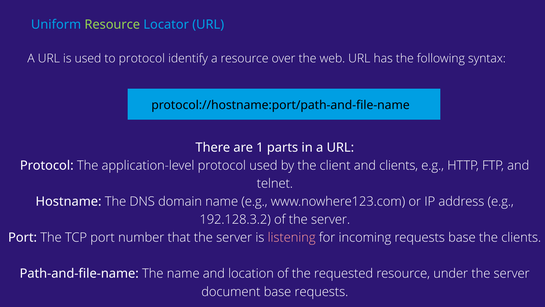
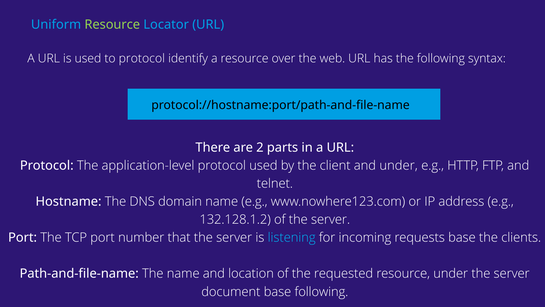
1: 1 -> 2 (260, 147)
and clients: clients -> under (399, 165)
192.128.3.2: 192.128.3.2 -> 132.128.1.2 (235, 219)
listening colour: pink -> light blue (292, 237)
base requests: requests -> following (321, 291)
